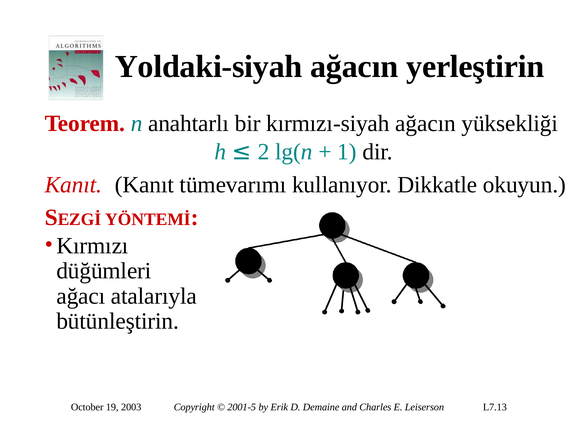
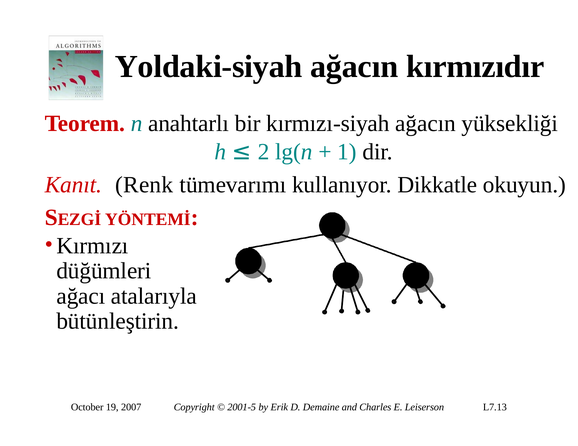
yerleştirin: yerleştirin -> kırmızıdır (475, 67)
Kanıt Kanıt: Kanıt -> Renk (144, 185)
2003: 2003 -> 2007 (131, 408)
